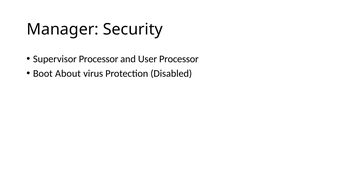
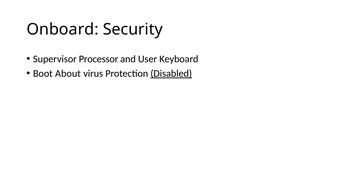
Manager: Manager -> Onboard (63, 29)
User Processor: Processor -> Keyboard (179, 59)
Disabled underline: none -> present (171, 73)
